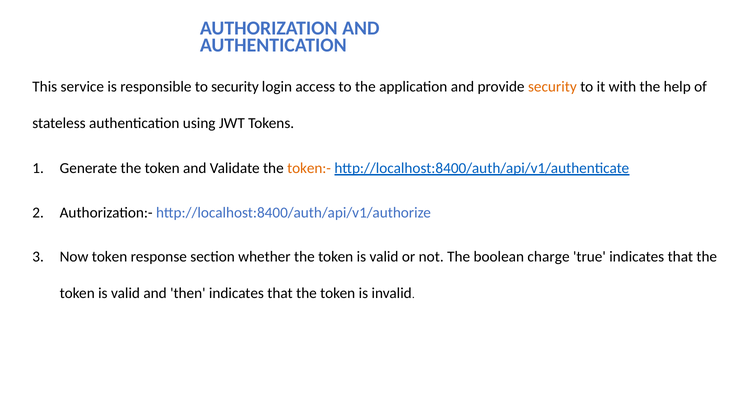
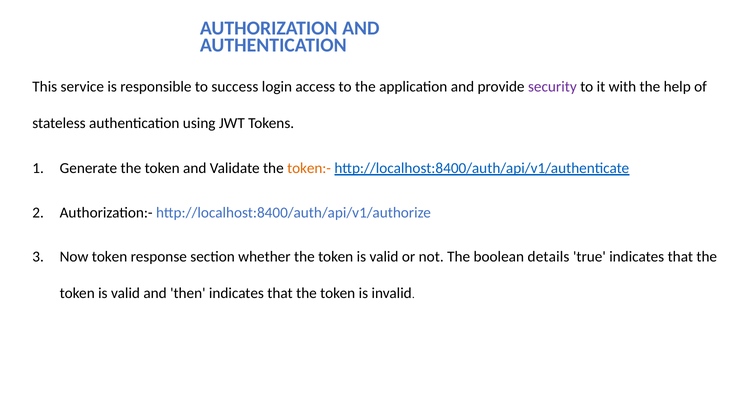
to security: security -> success (235, 87)
security colour: orange -> purple (552, 87)
charge: charge -> details (549, 256)
